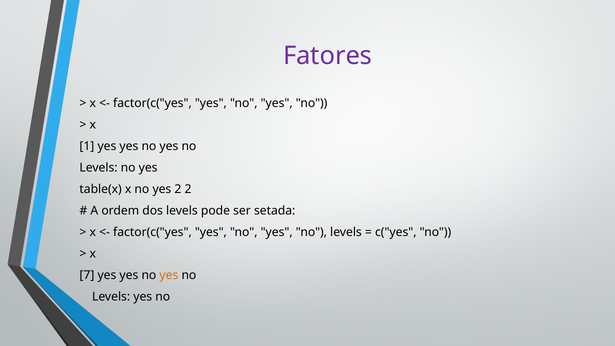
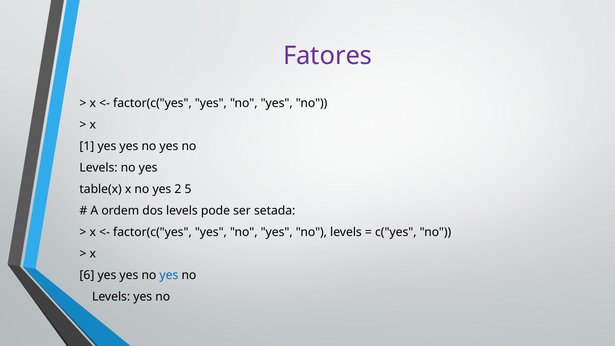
2 2: 2 -> 5 (188, 189)
7: 7 -> 6 (87, 275)
yes colour: orange -> blue (169, 275)
